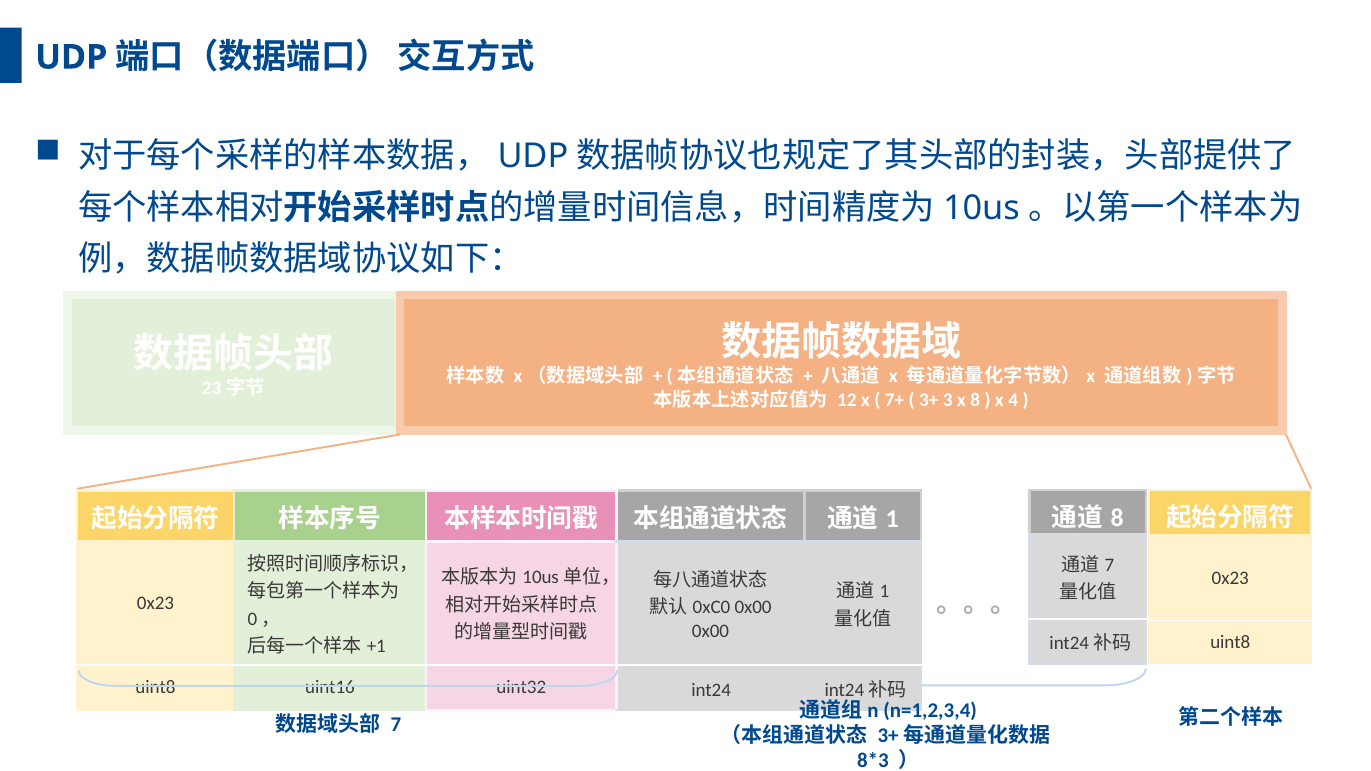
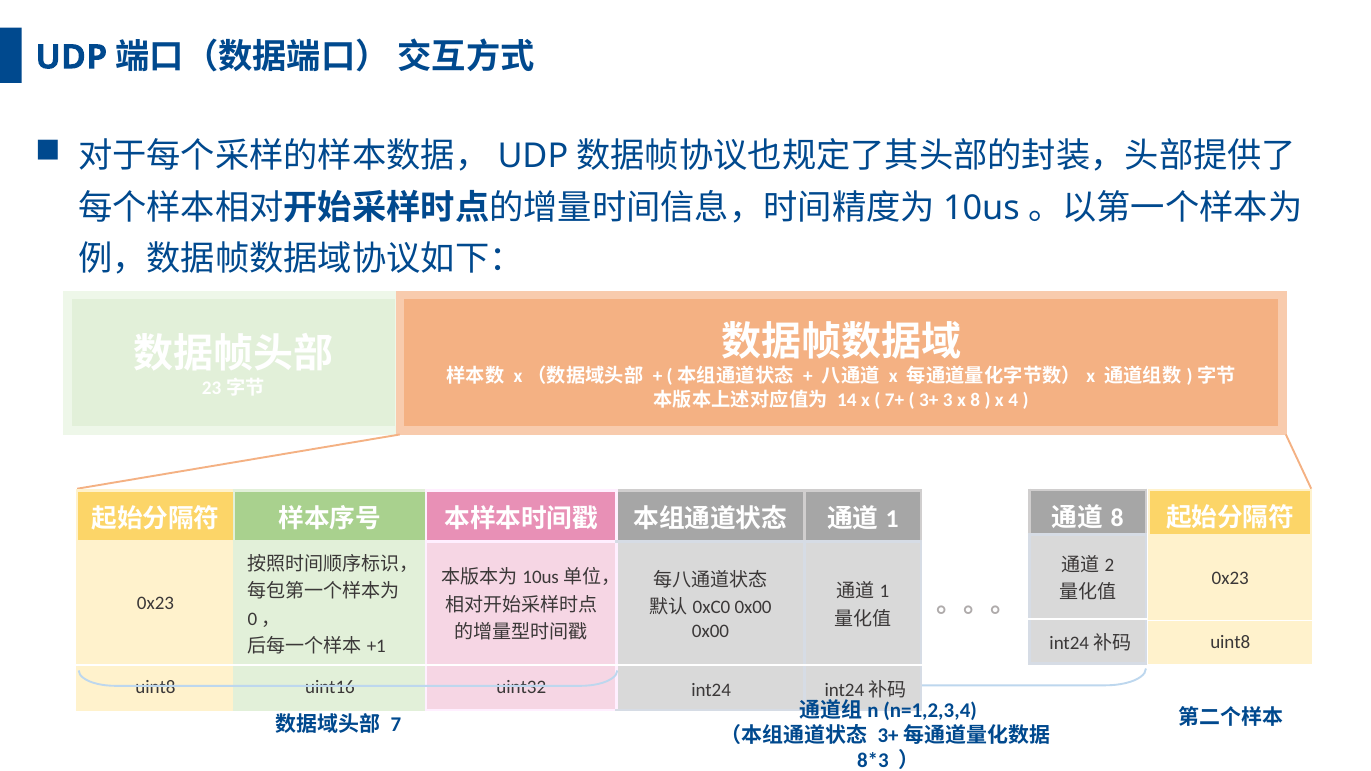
12: 12 -> 14 (847, 400)
7: 7 -> 2 (1109, 565)
